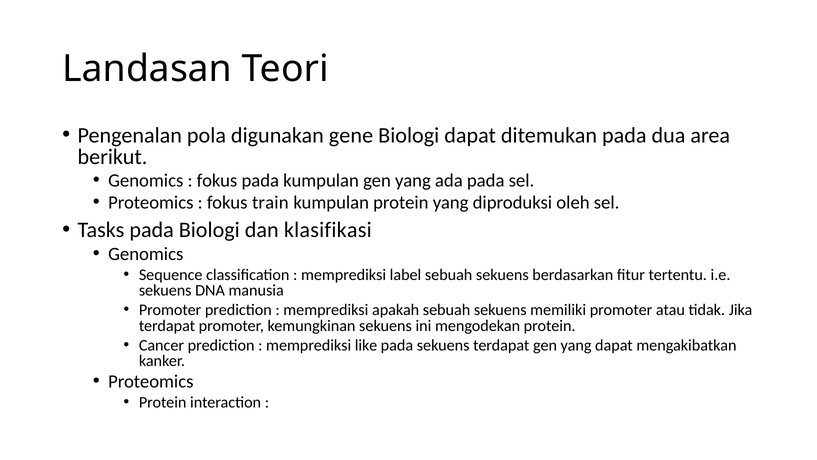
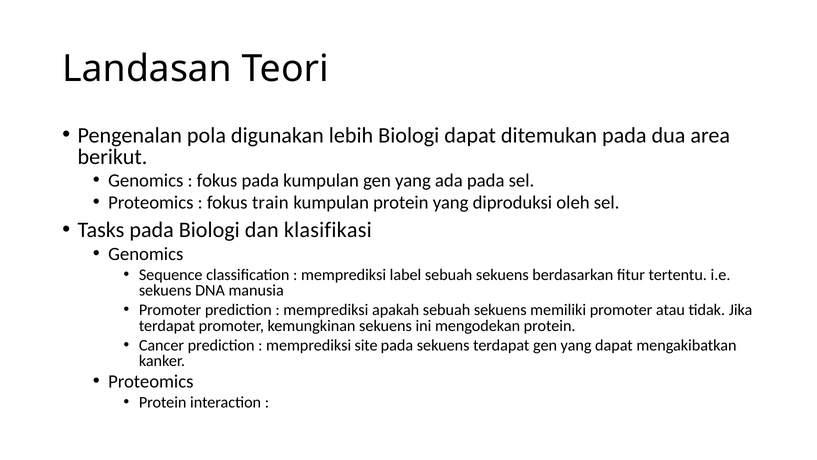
gene: gene -> lebih (351, 135)
like: like -> site (366, 345)
